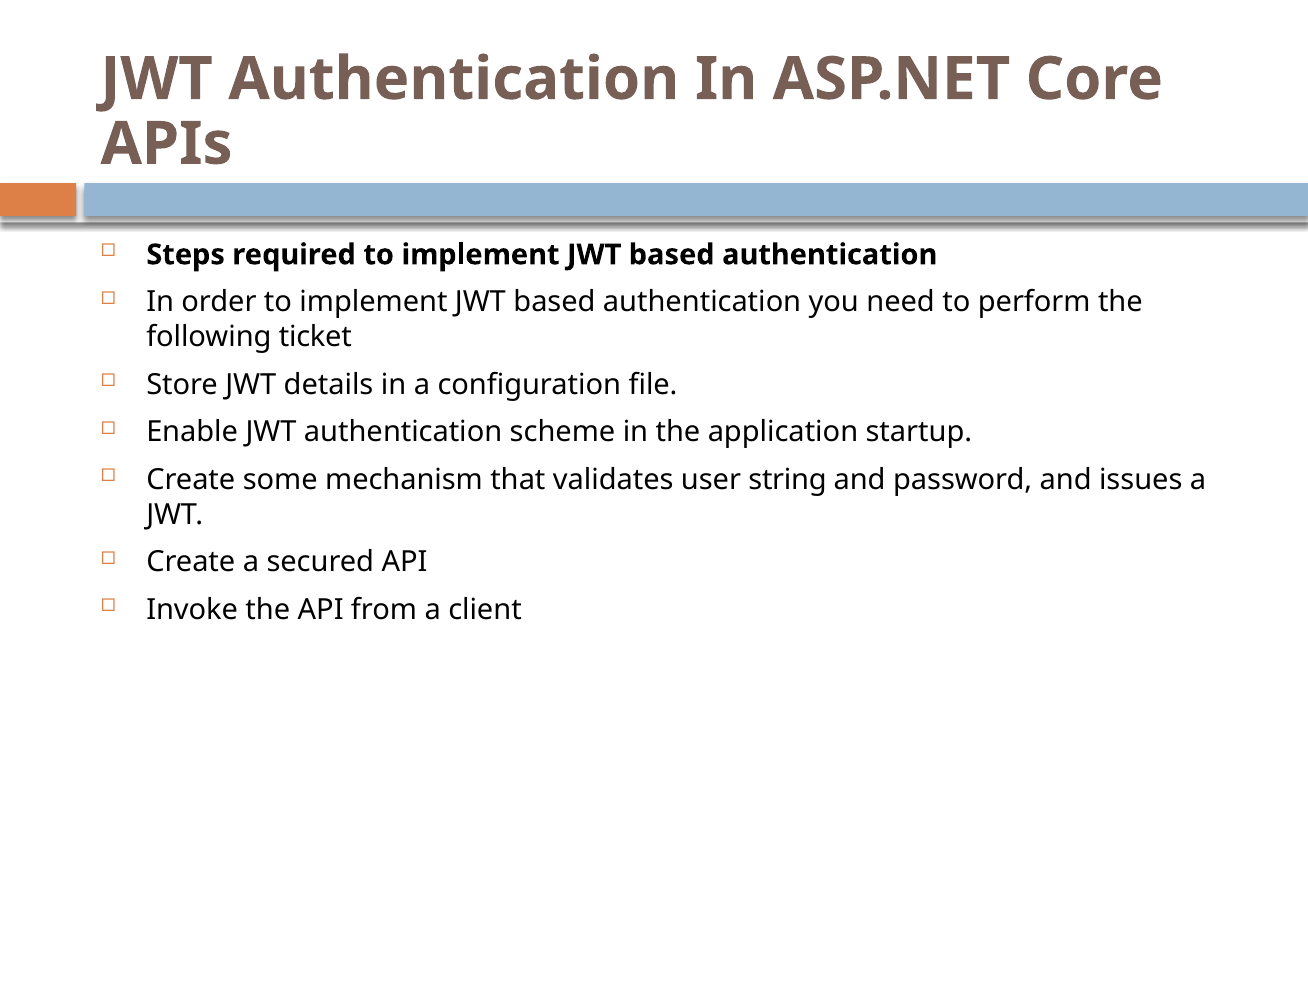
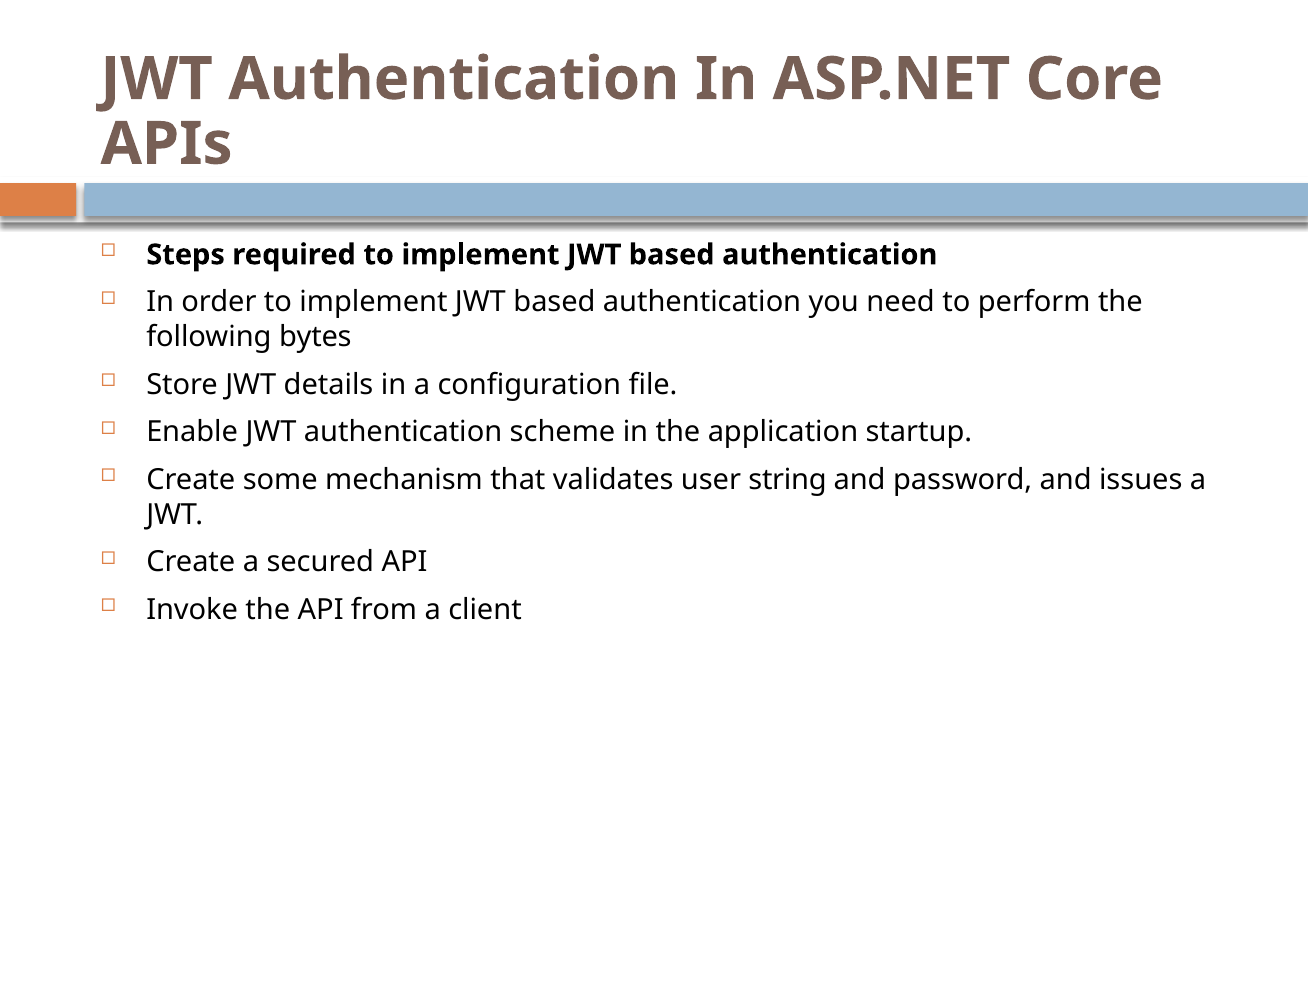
ticket: ticket -> bytes (315, 337)
